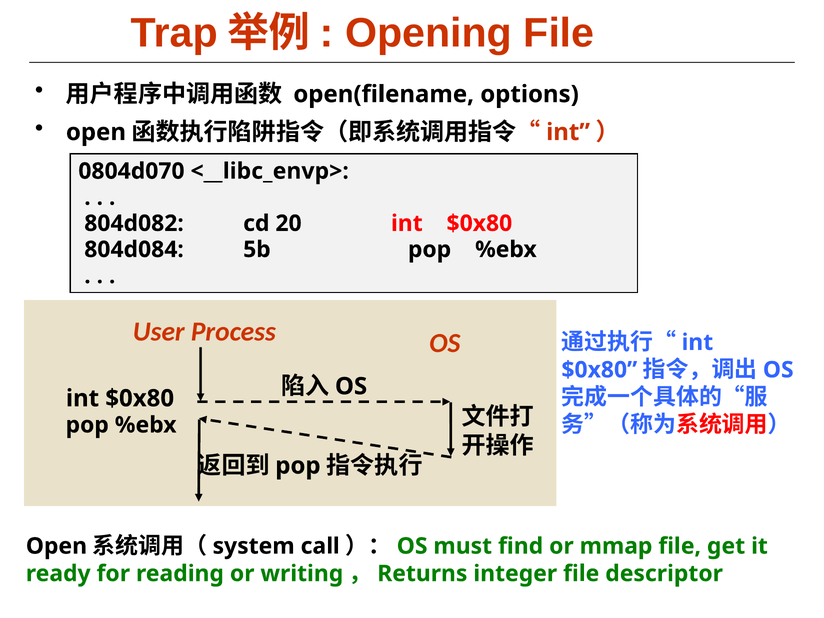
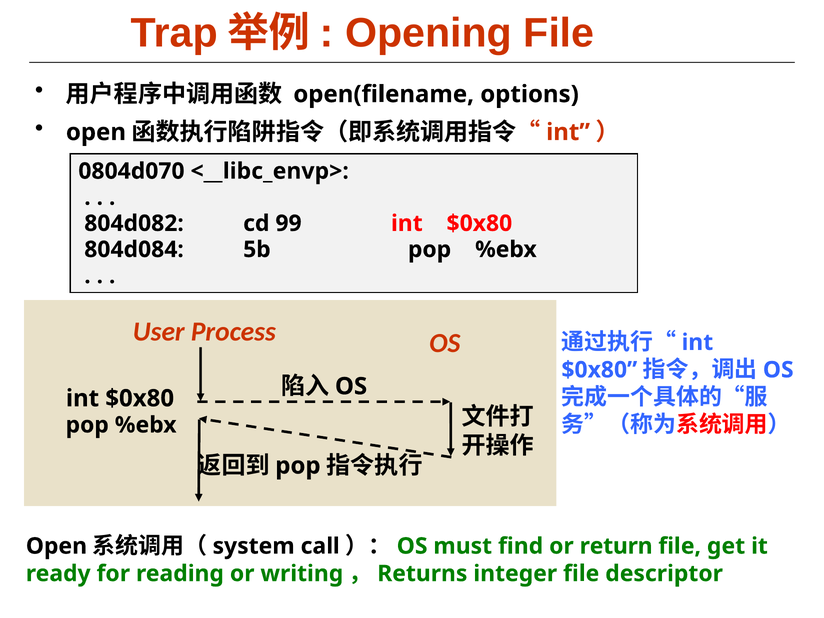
20: 20 -> 99 (289, 223)
mmap: mmap -> return (616, 546)
